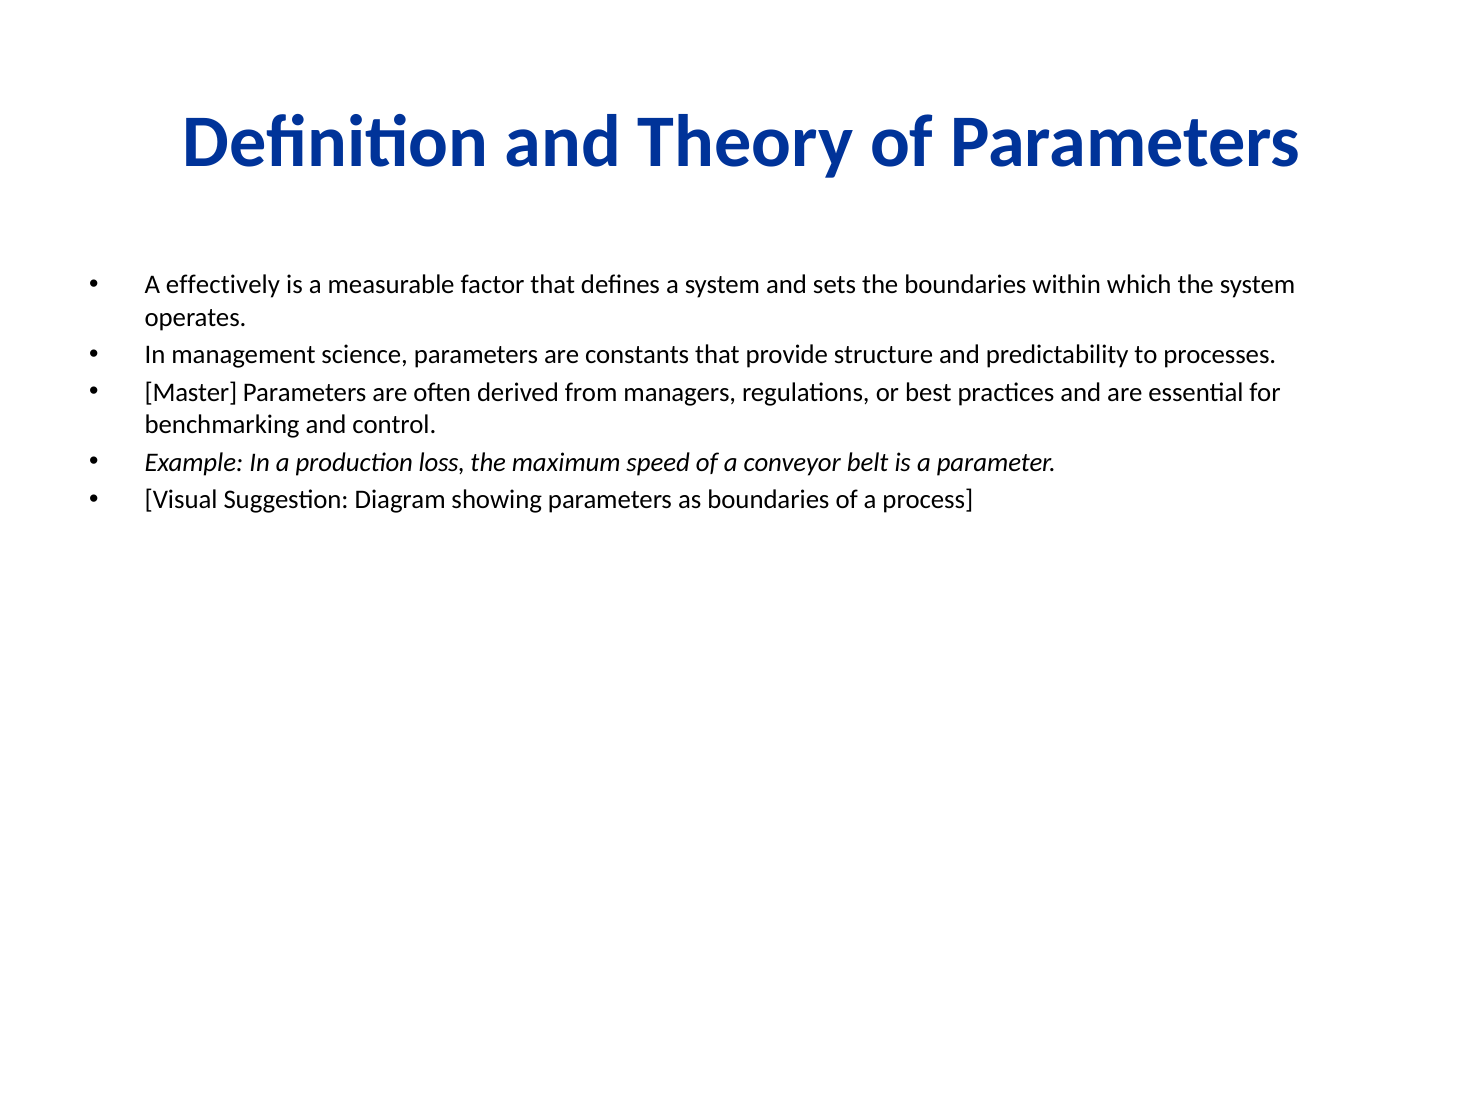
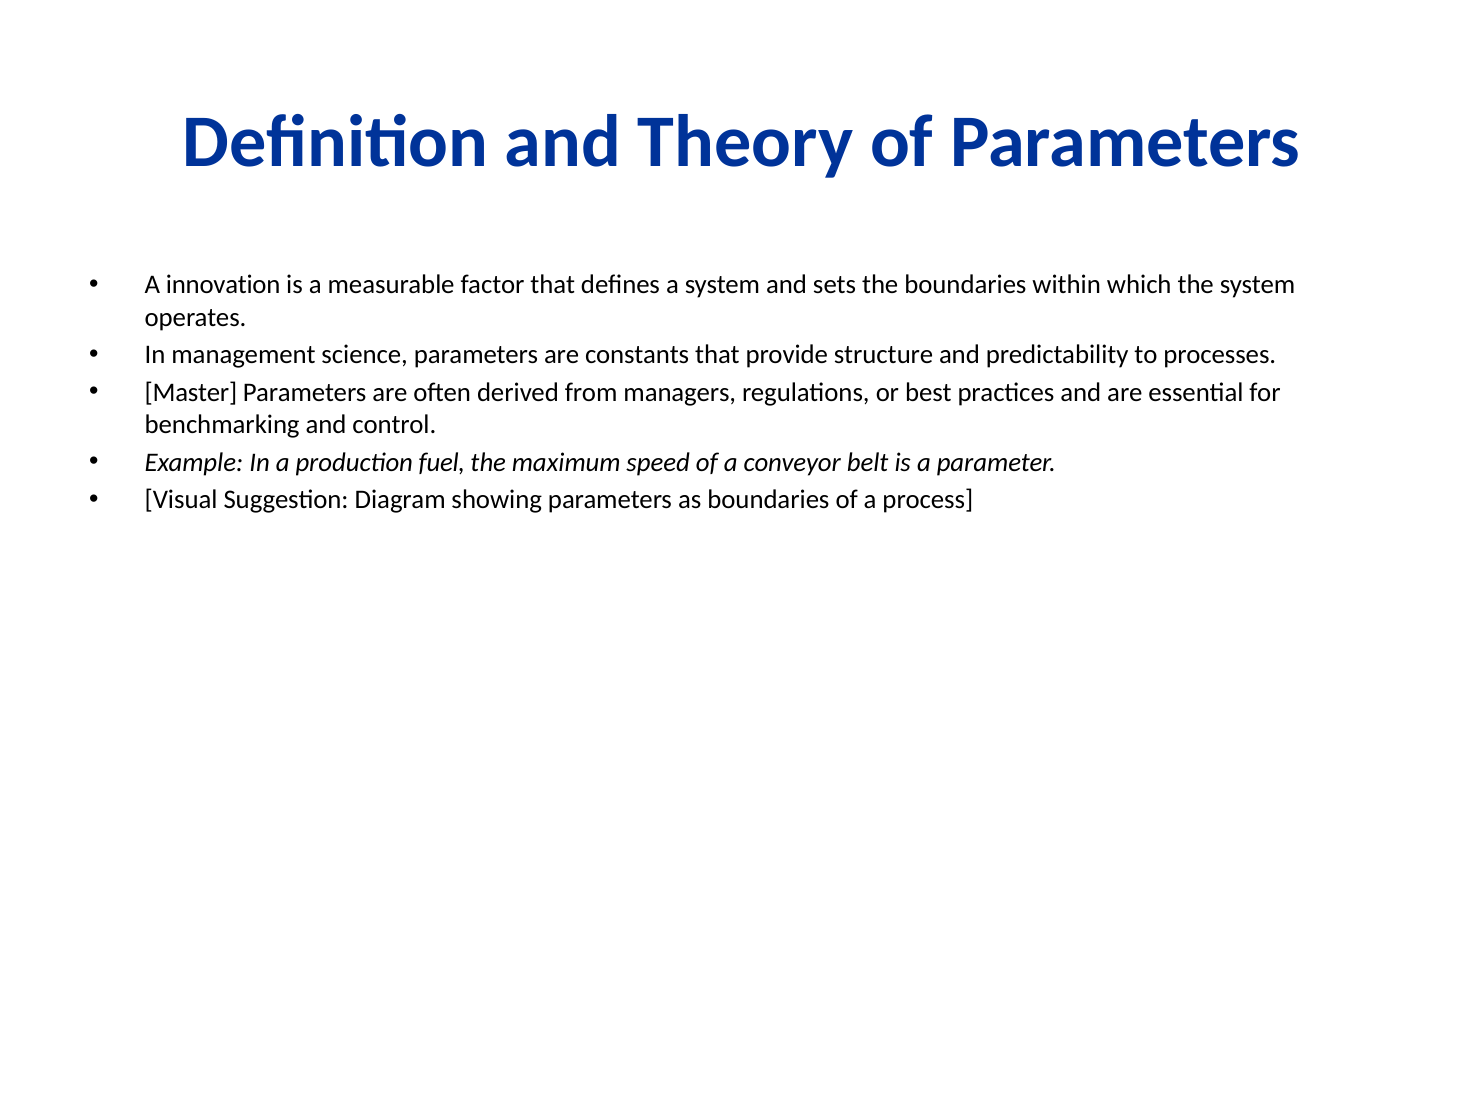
effectively: effectively -> innovation (223, 285)
loss: loss -> fuel (442, 462)
